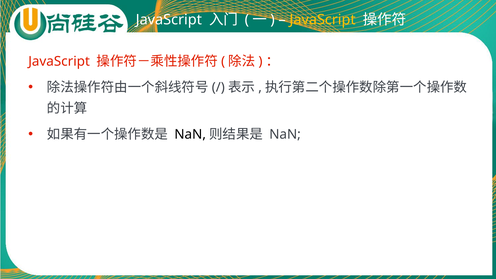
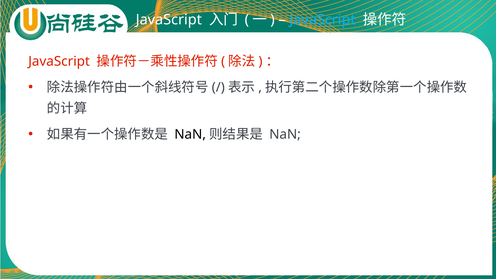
JavaScript colour: yellow -> light blue (323, 20)
